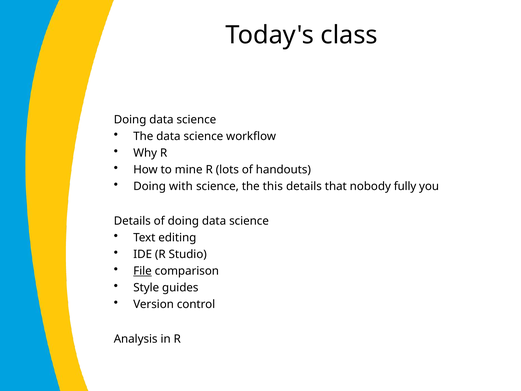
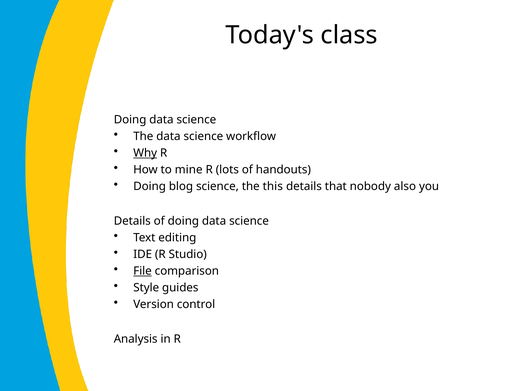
Why underline: none -> present (145, 153)
with: with -> blog (181, 186)
fully: fully -> also (405, 186)
